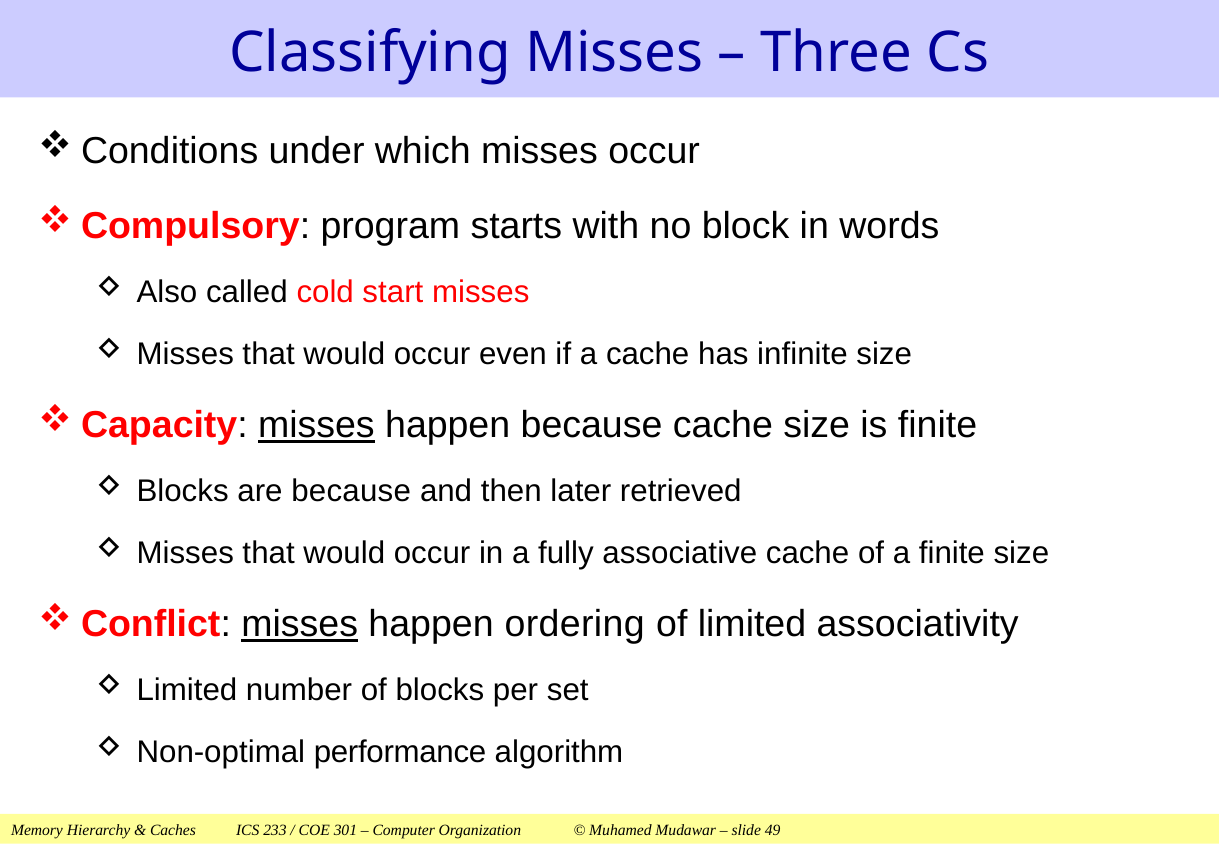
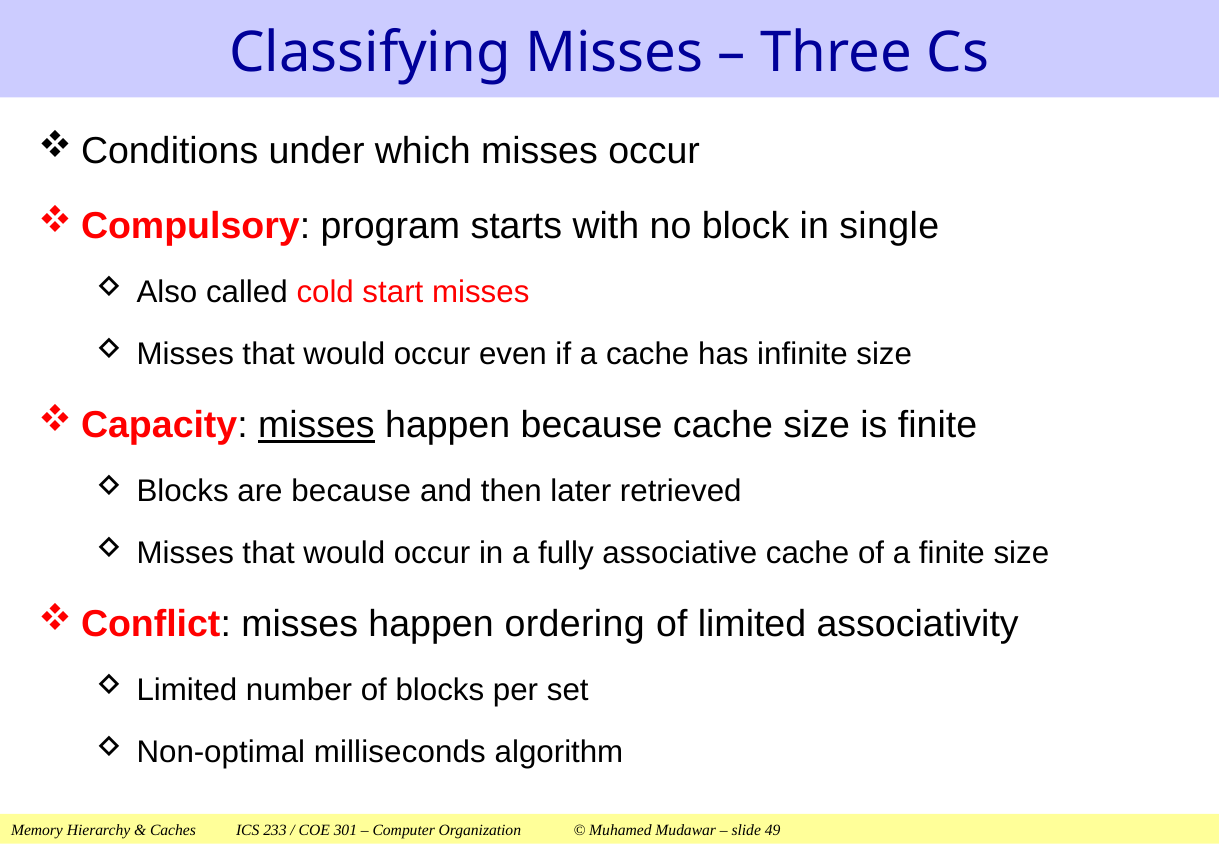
words: words -> single (889, 226)
misses underline: present -> none (300, 624)
performance: performance -> milliseconds (400, 752)
